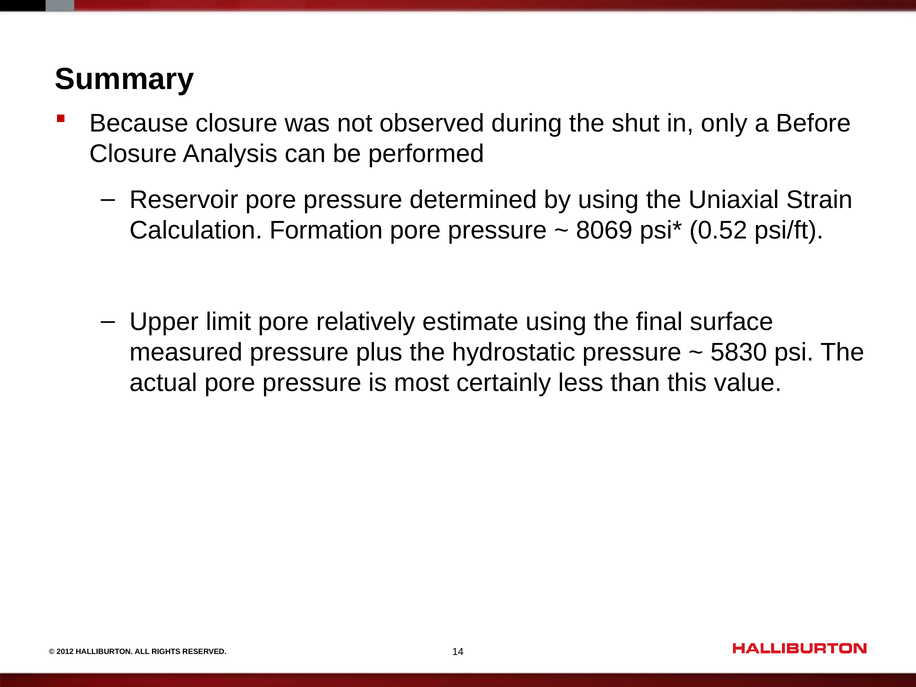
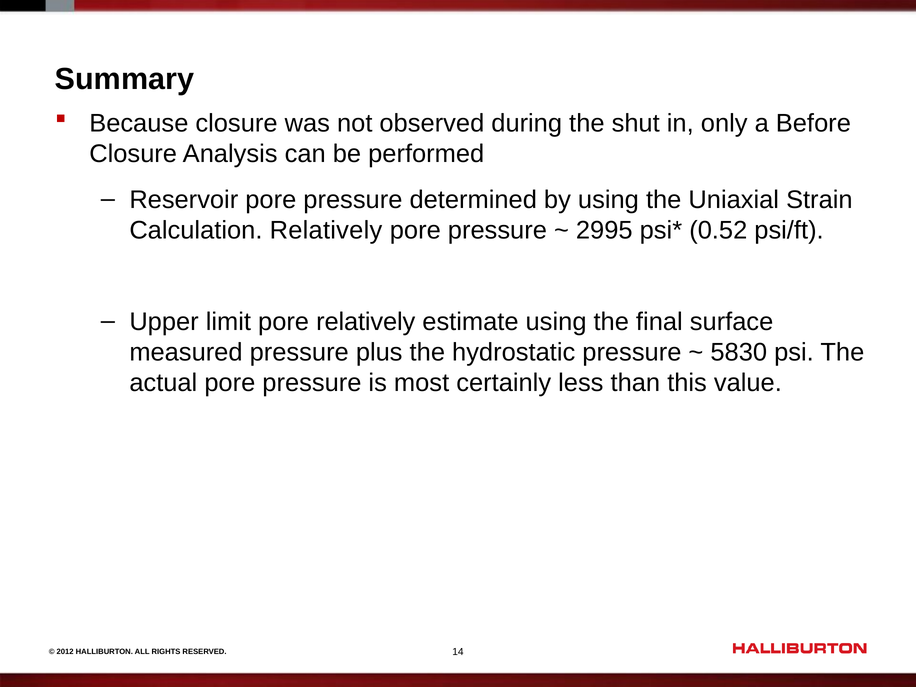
Calculation Formation: Formation -> Relatively (326, 230)
8069: 8069 -> 2995 (604, 230)
